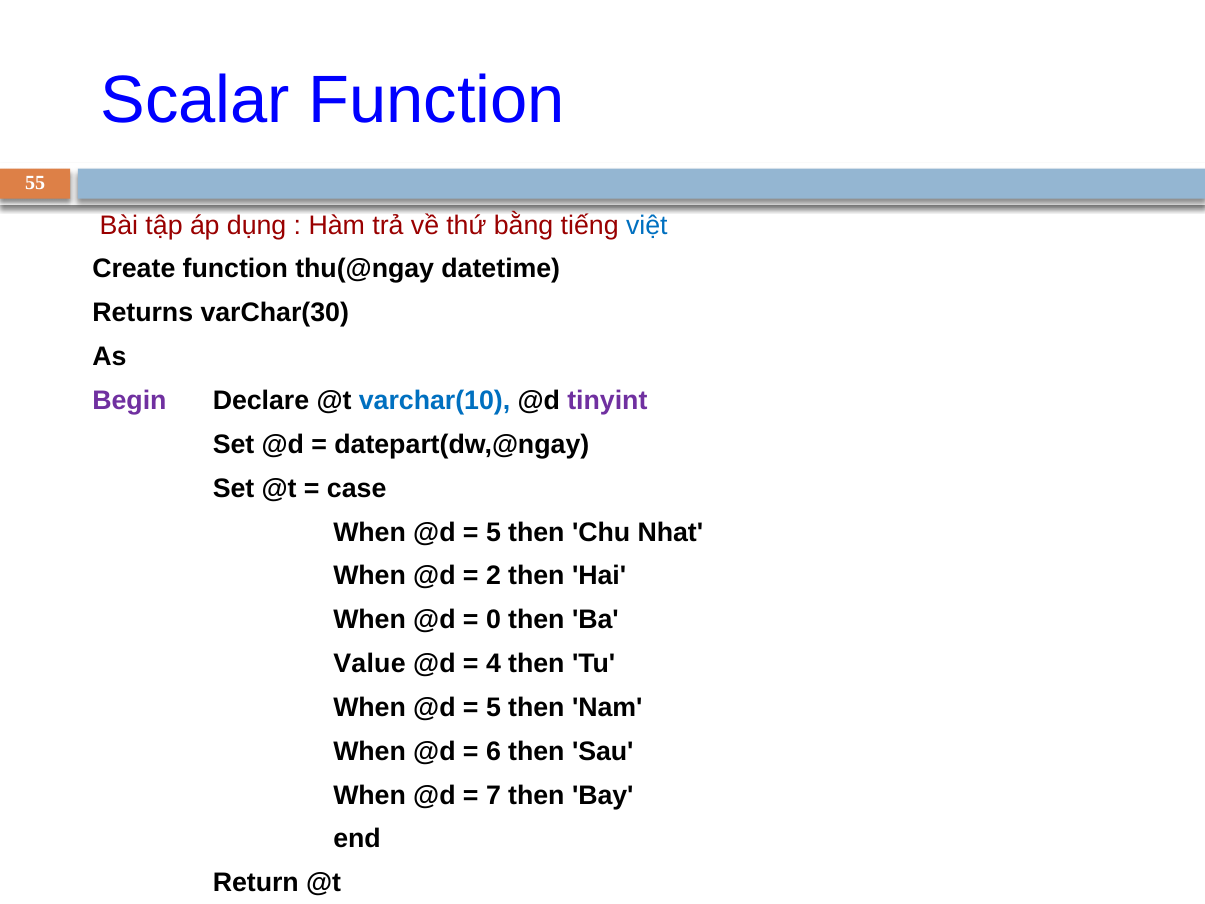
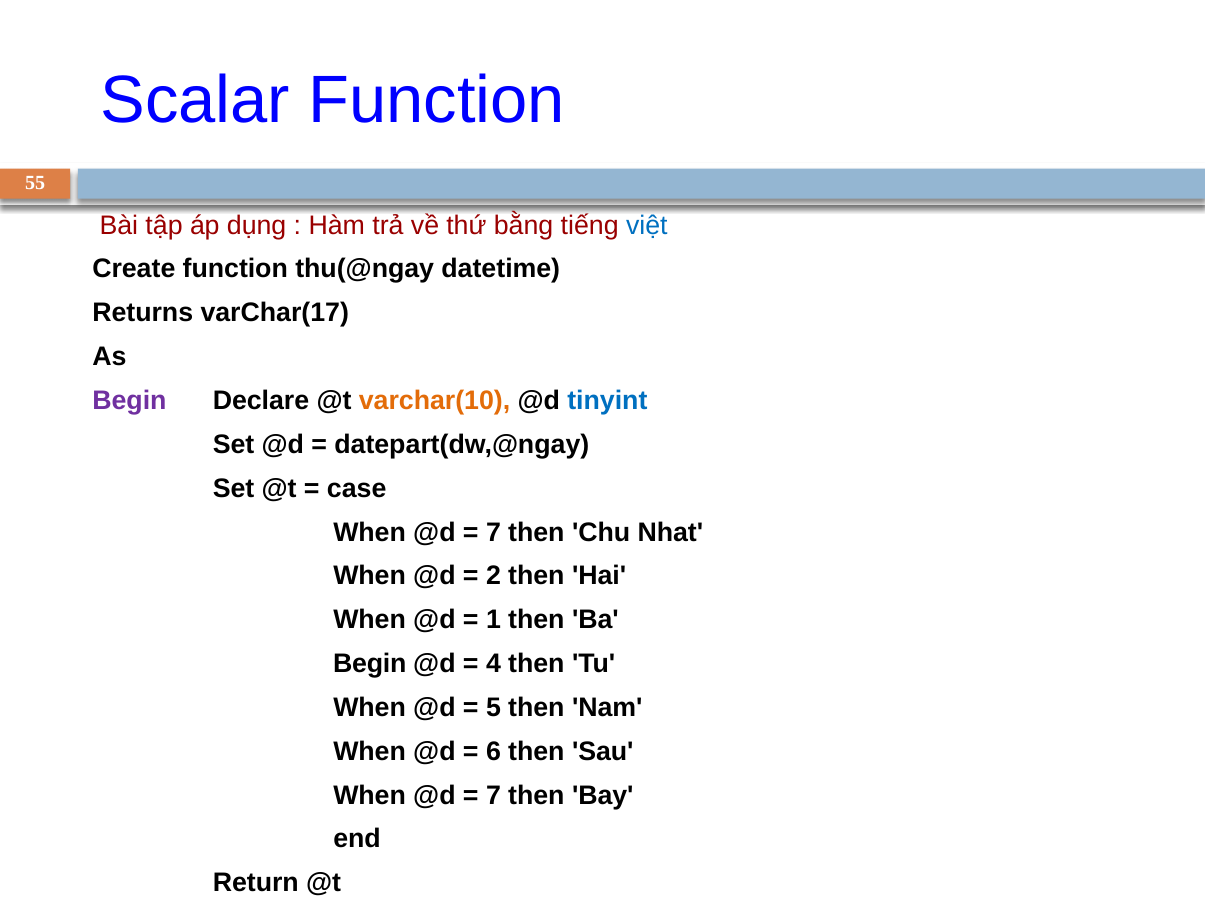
varChar(30: varChar(30 -> varChar(17 (275, 313)
varchar(10 colour: blue -> orange (435, 401)
tinyint colour: purple -> blue (607, 401)
5: 5 -> 7 (493, 532)
0: 0 -> 1 (493, 620)
Value: Value -> Begin (370, 664)
